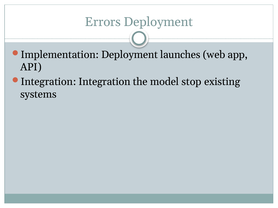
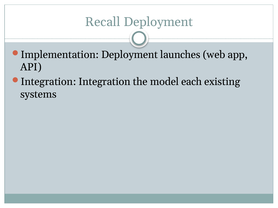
Errors: Errors -> Recall (103, 22)
stop: stop -> each (192, 82)
